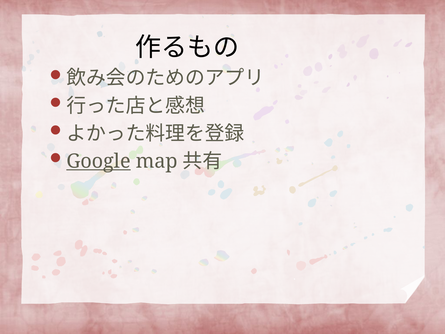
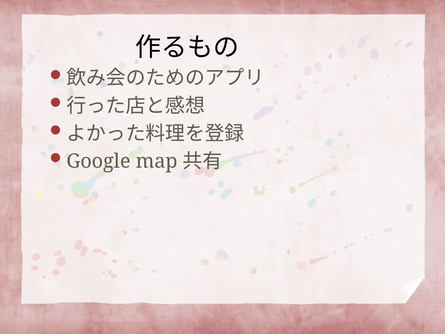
Google underline: present -> none (98, 161)
